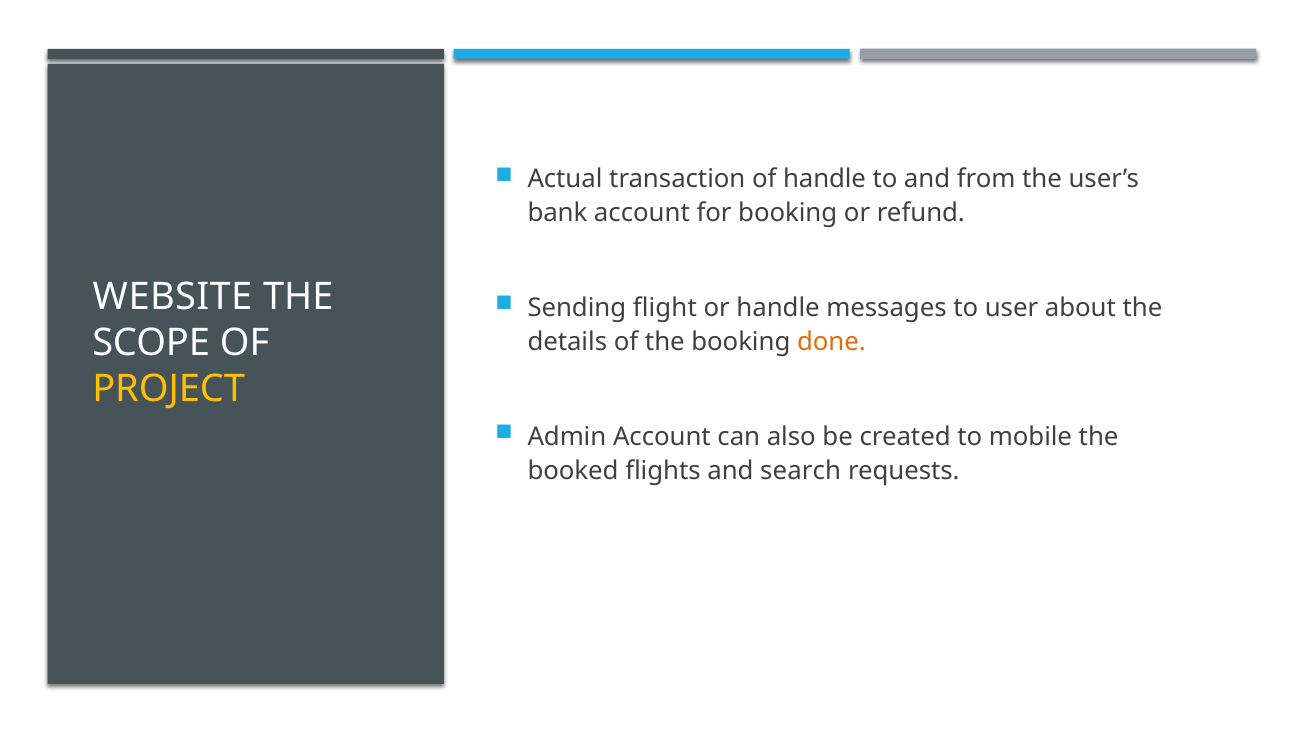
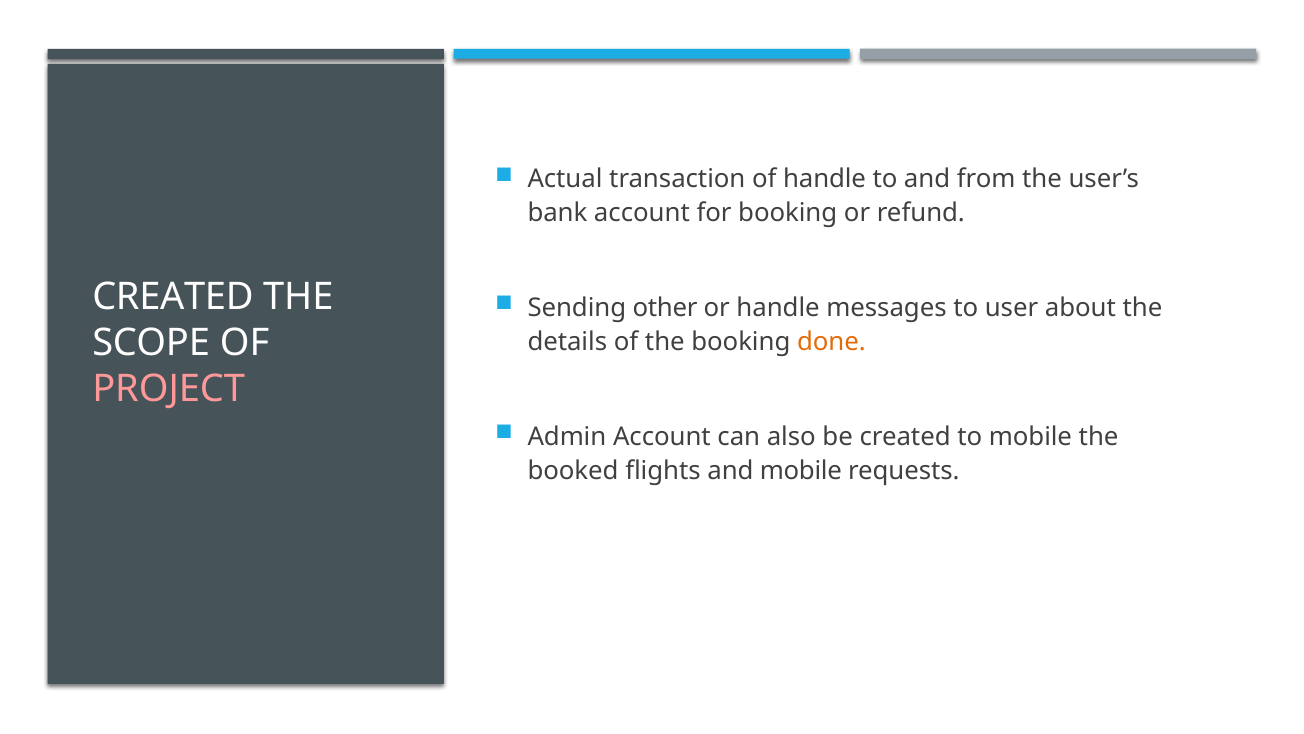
WEBSITE: WEBSITE -> CREATED (173, 297)
flight: flight -> other (665, 308)
PROJECT colour: yellow -> pink (169, 388)
and search: search -> mobile (801, 470)
